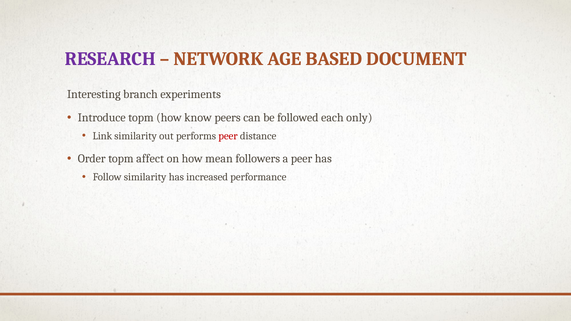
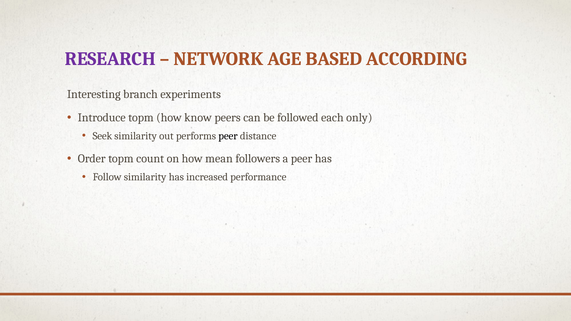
DOCUMENT: DOCUMENT -> ACCORDING (417, 59)
Link: Link -> Seek (102, 136)
peer colour: red -> black (228, 136)
affect: affect -> count (150, 159)
